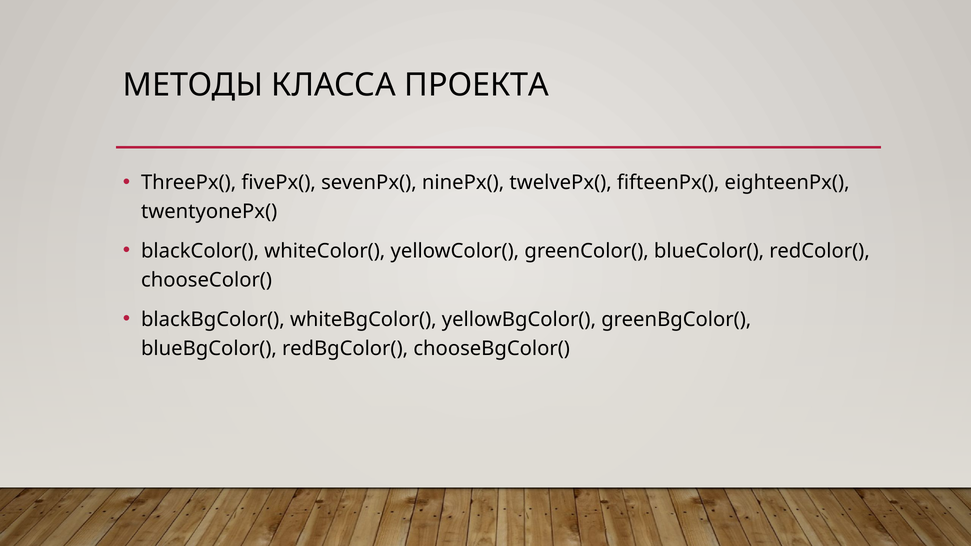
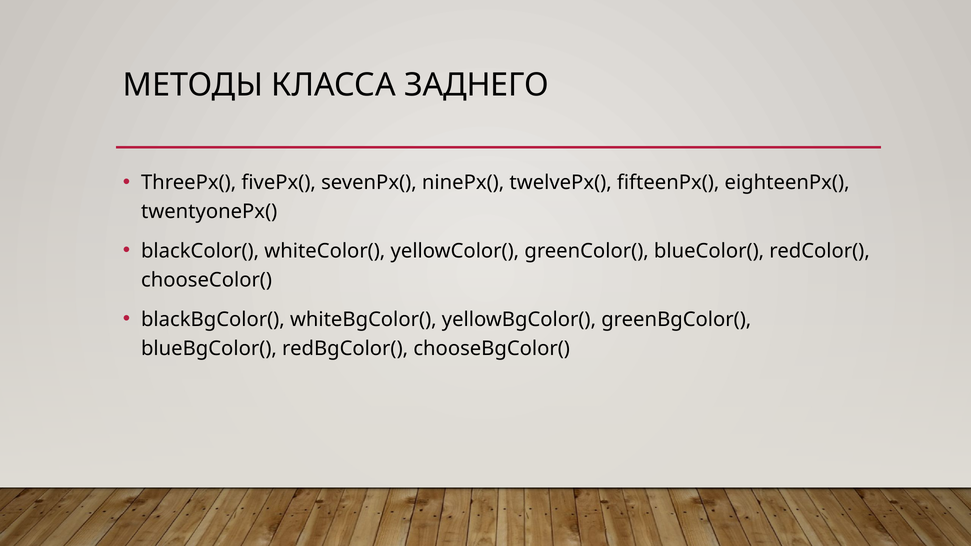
ПРОЕКТА: ПРОЕКТА -> ЗАДНЕГО (477, 85)
